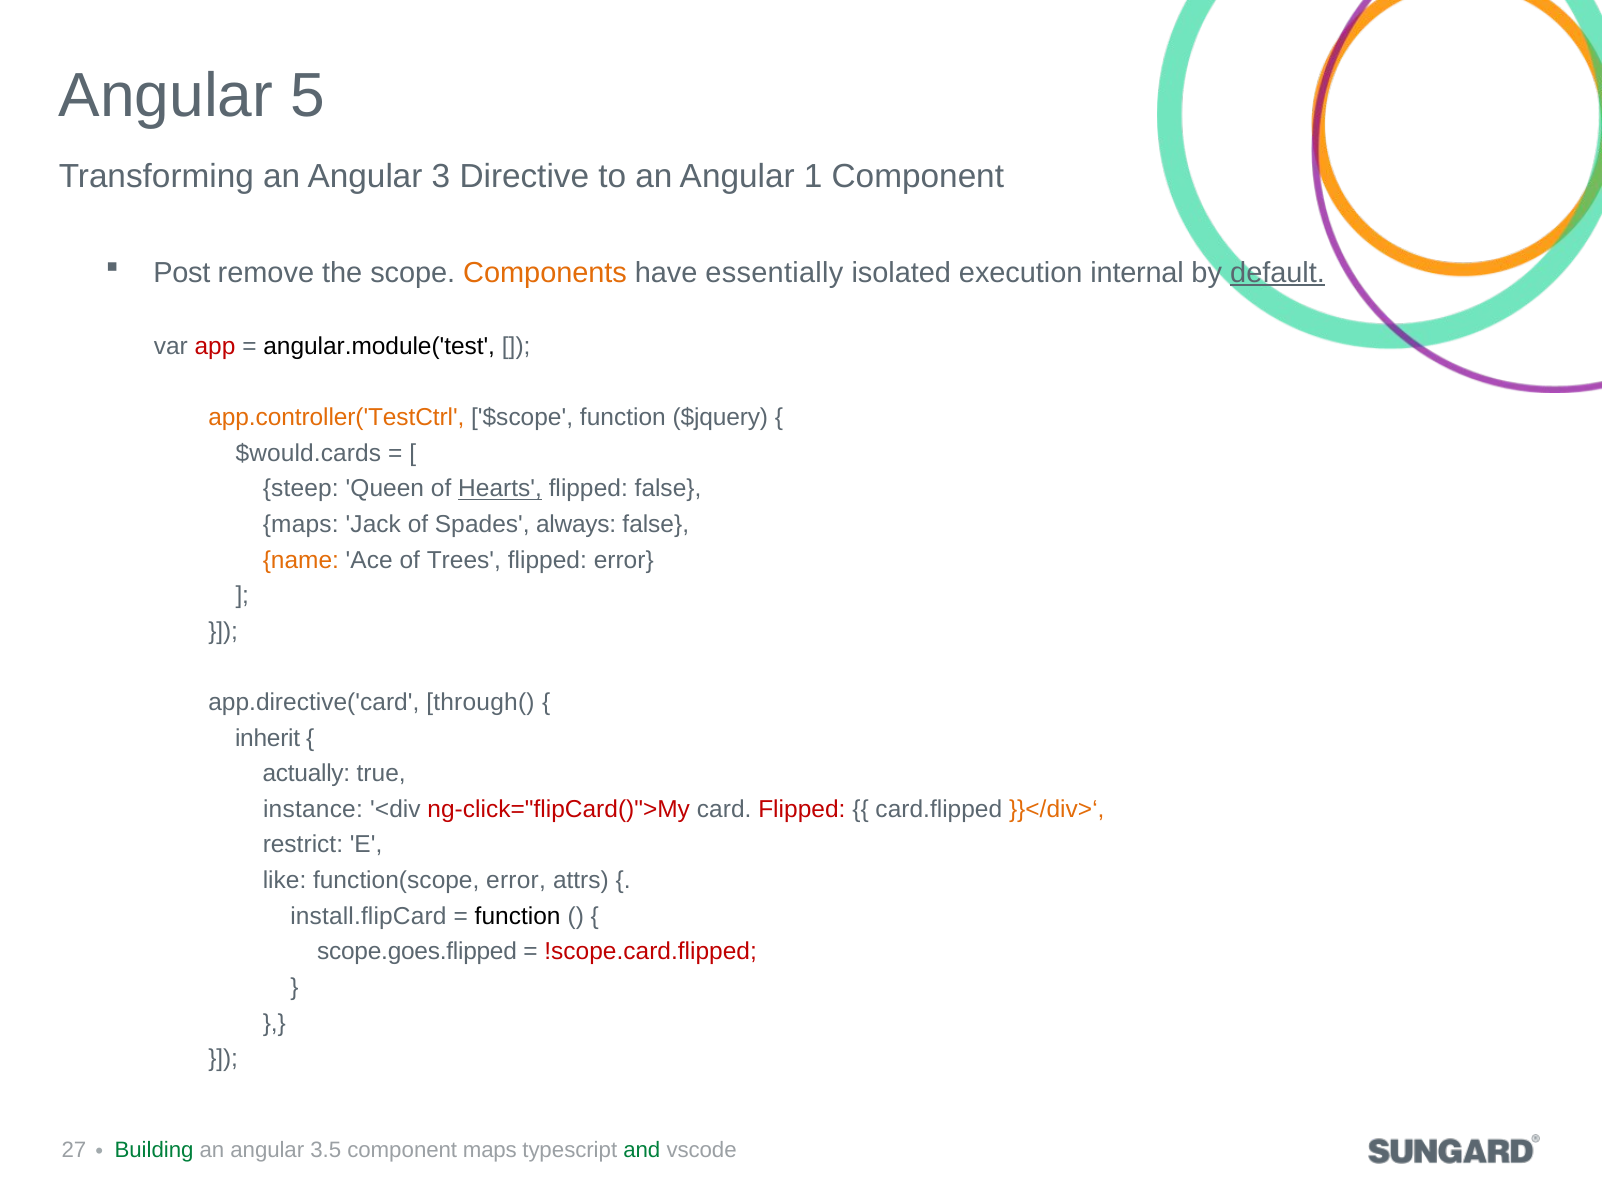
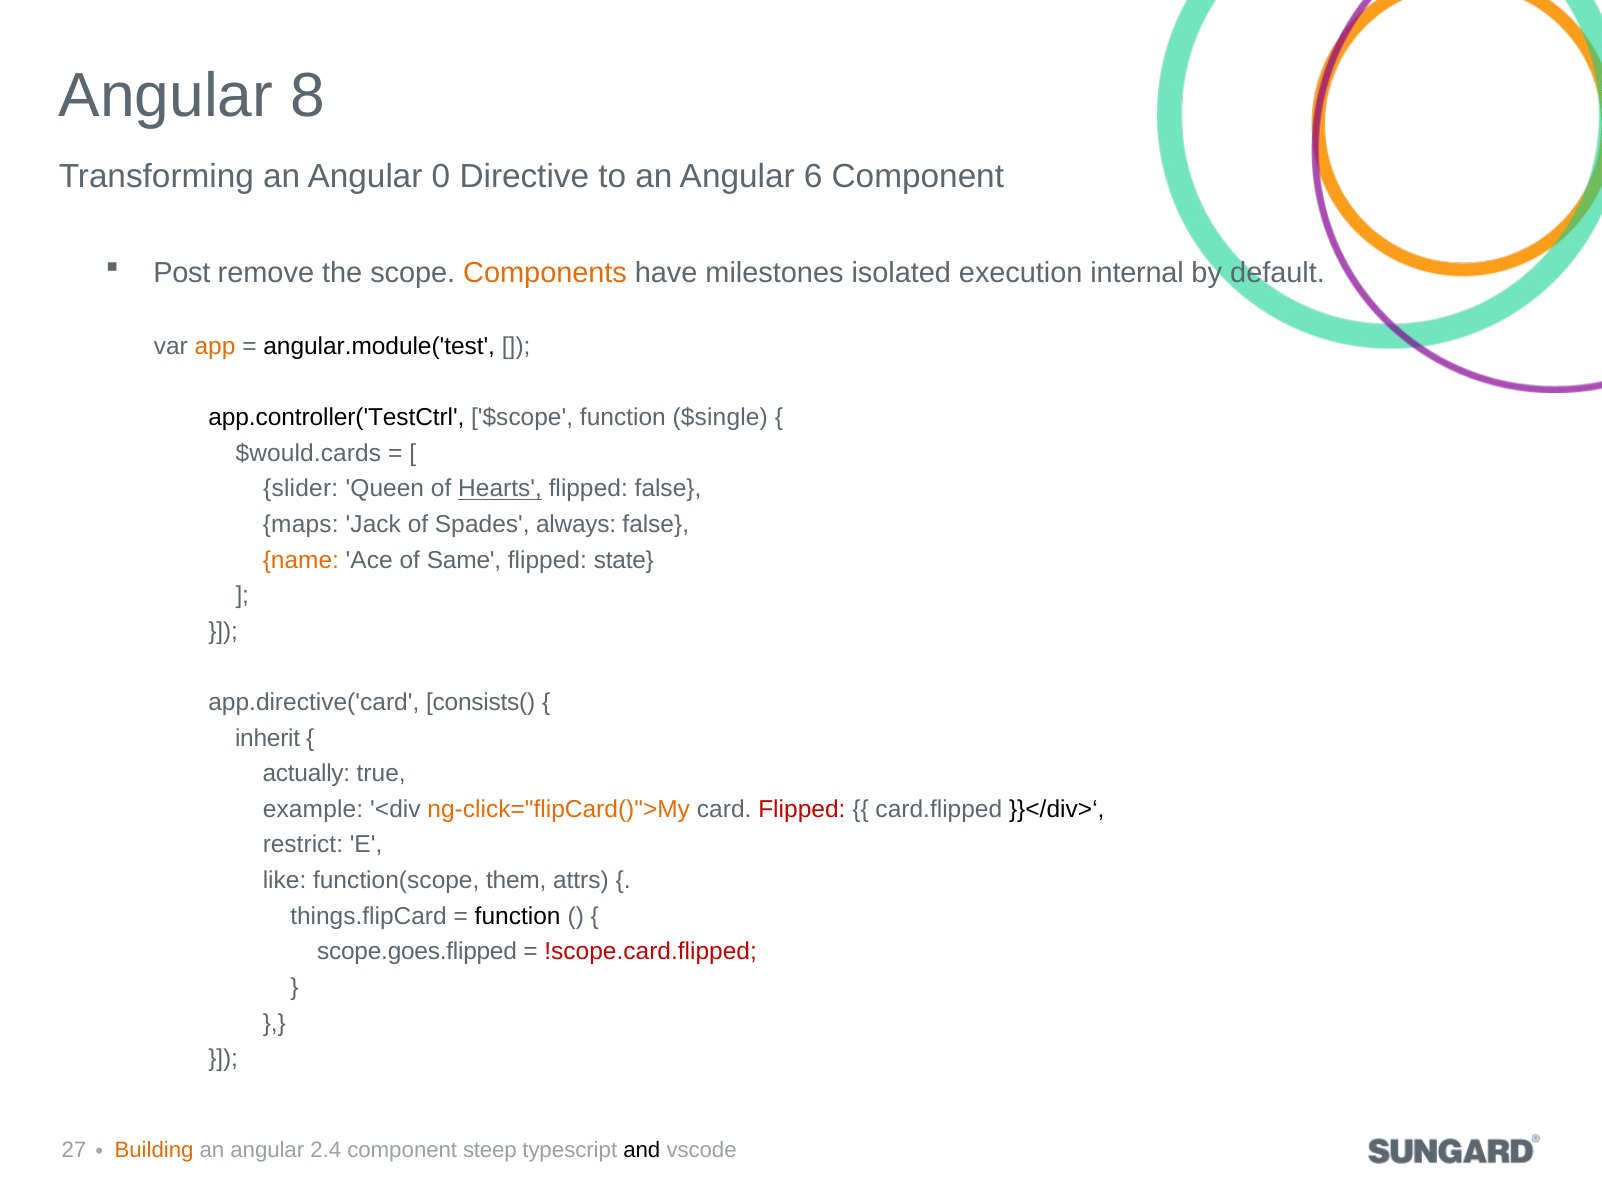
5: 5 -> 8 (308, 96)
3: 3 -> 0 (441, 177)
1: 1 -> 6 (813, 177)
essentially: essentially -> milestones (775, 273)
default underline: present -> none (1278, 273)
app colour: red -> orange (215, 346)
app.controller('TestCtrl colour: orange -> black (336, 418)
$jquery: $jquery -> $single (720, 418)
steep: steep -> slider (301, 489)
Trees: Trees -> Same (464, 560)
flipped error: error -> state (624, 560)
through(: through( -> consists( (481, 703)
instance: instance -> example (313, 810)
ng-click="flipCard()">My colour: red -> orange (559, 810)
}}</div>‘ colour: orange -> black (1057, 810)
function(scope error: error -> them (516, 881)
install.flipCard: install.flipCard -> things.flipCard (368, 917)
Building colour: green -> orange (154, 1150)
3.5: 3.5 -> 2.4 (326, 1150)
component maps: maps -> steep (490, 1150)
and colour: green -> black (642, 1150)
